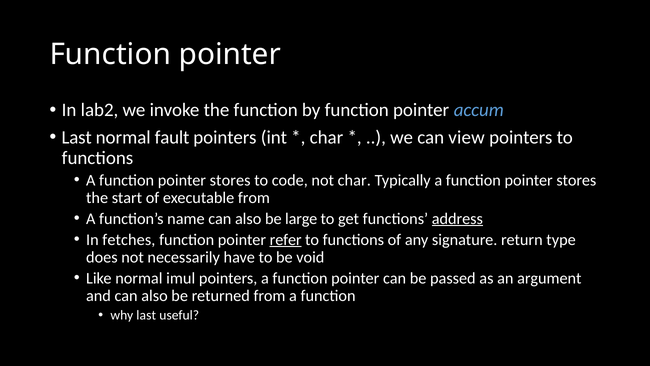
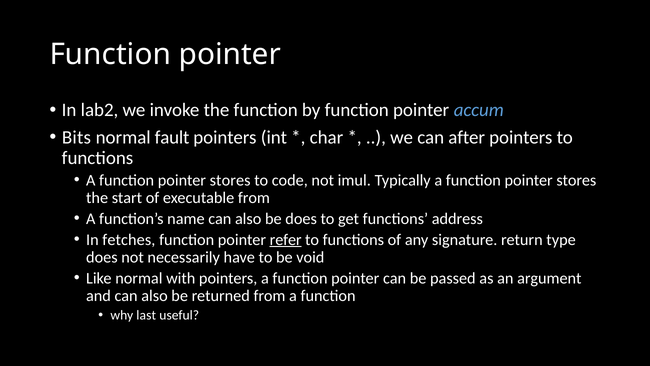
Last: Last -> Bits (76, 137)
view: view -> after (467, 137)
not char: char -> imul (354, 180)
be large: large -> does (301, 218)
address underline: present -> none (457, 218)
imul: imul -> with (181, 278)
